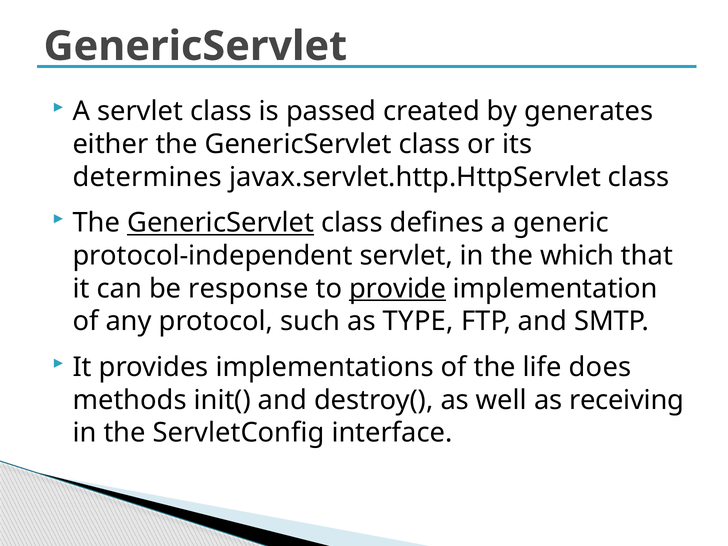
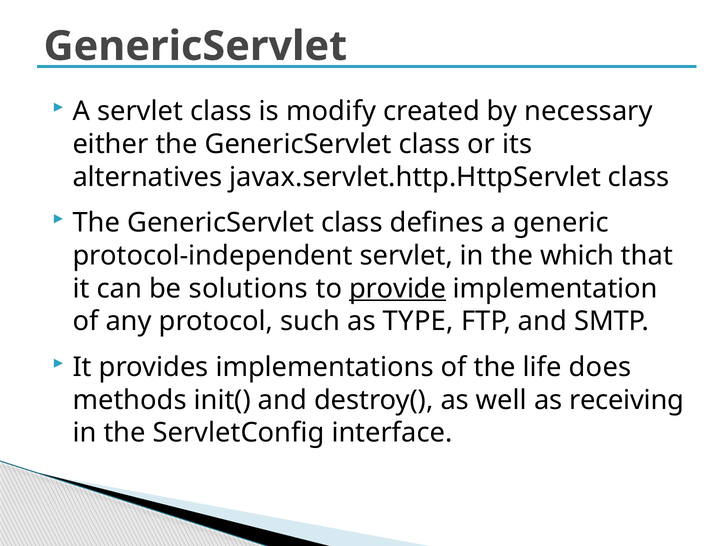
passed: passed -> modify (331, 111)
generates: generates -> necessary (588, 111)
determines: determines -> alternatives (147, 177)
GenericServlet underline: present -> none (221, 223)
response: response -> solutions (248, 289)
